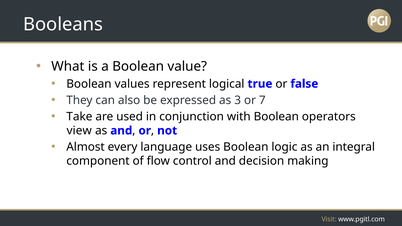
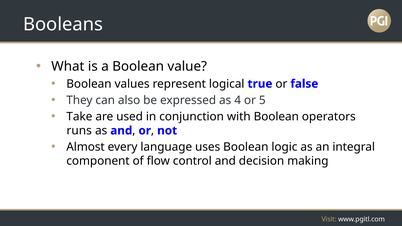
3: 3 -> 4 (238, 100)
7: 7 -> 5 (262, 100)
view: view -> runs (79, 131)
